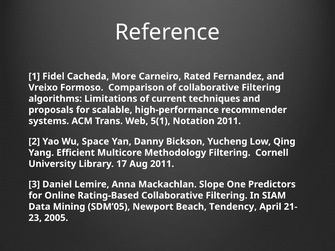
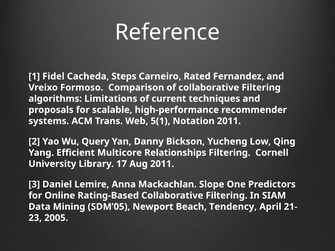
More: More -> Steps (124, 76)
Space: Space -> Query (96, 142)
Methodology: Methodology -> Relationships (175, 153)
